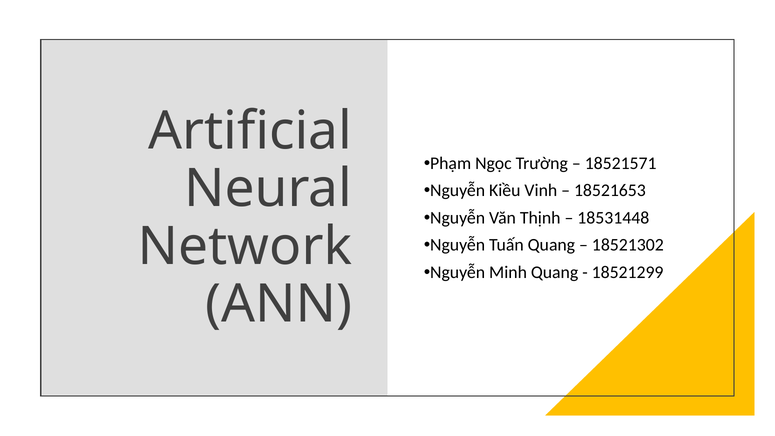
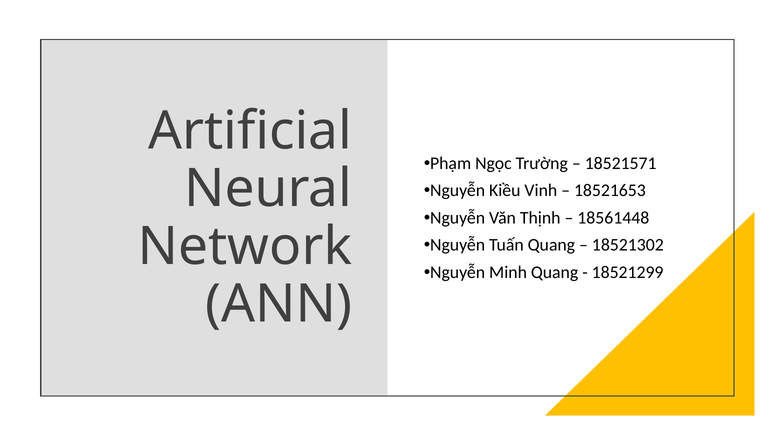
18531448: 18531448 -> 18561448 (613, 218)
